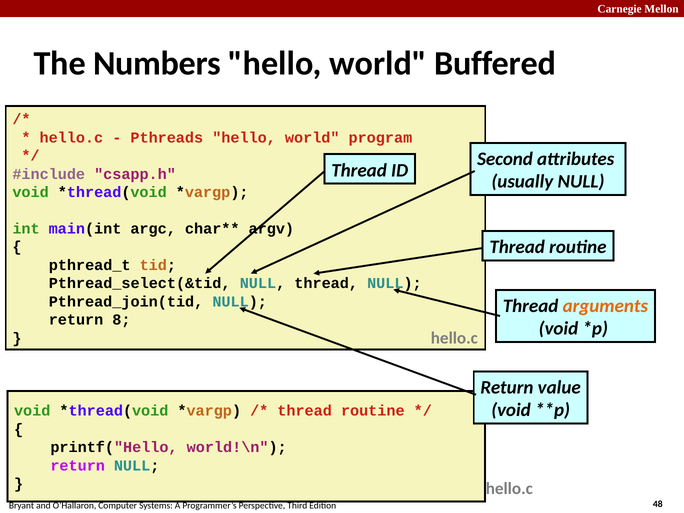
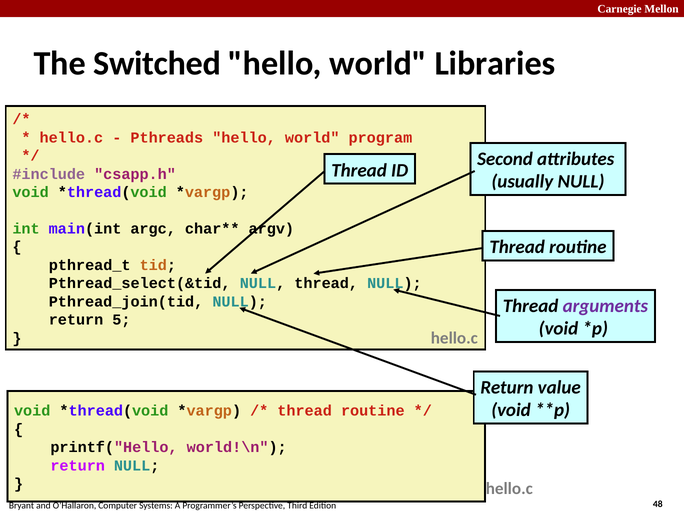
Numbers: Numbers -> Switched (157, 63)
Buffered: Buffered -> Libraries (495, 63)
arguments colour: orange -> purple (605, 306)
8: 8 -> 5 (121, 320)
